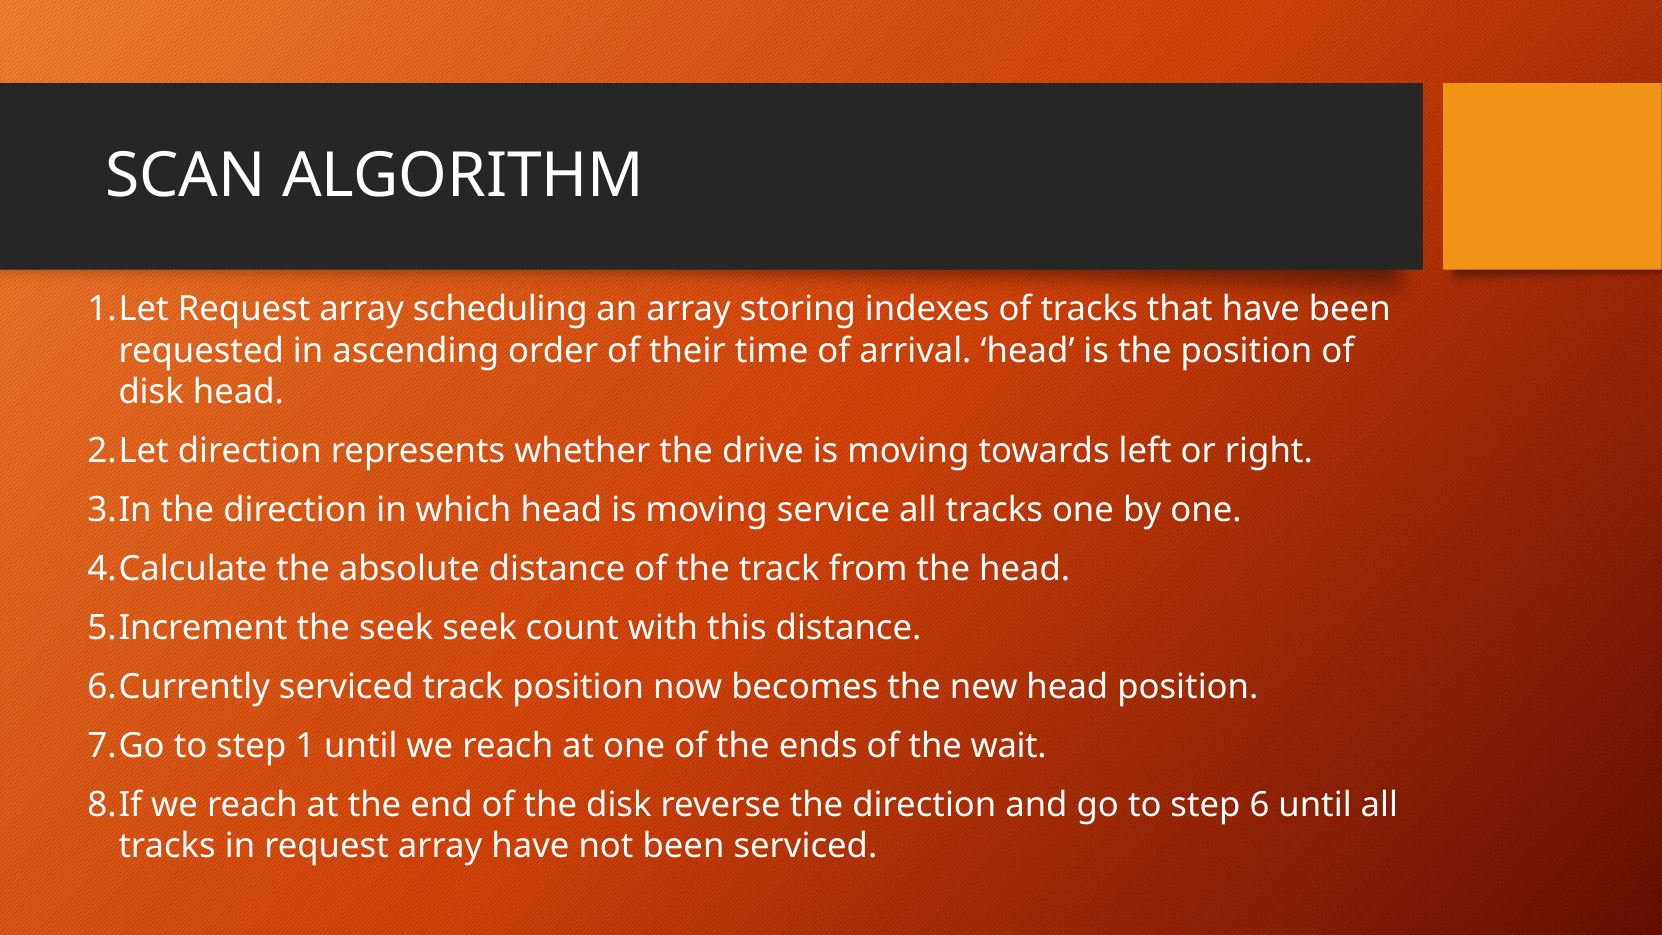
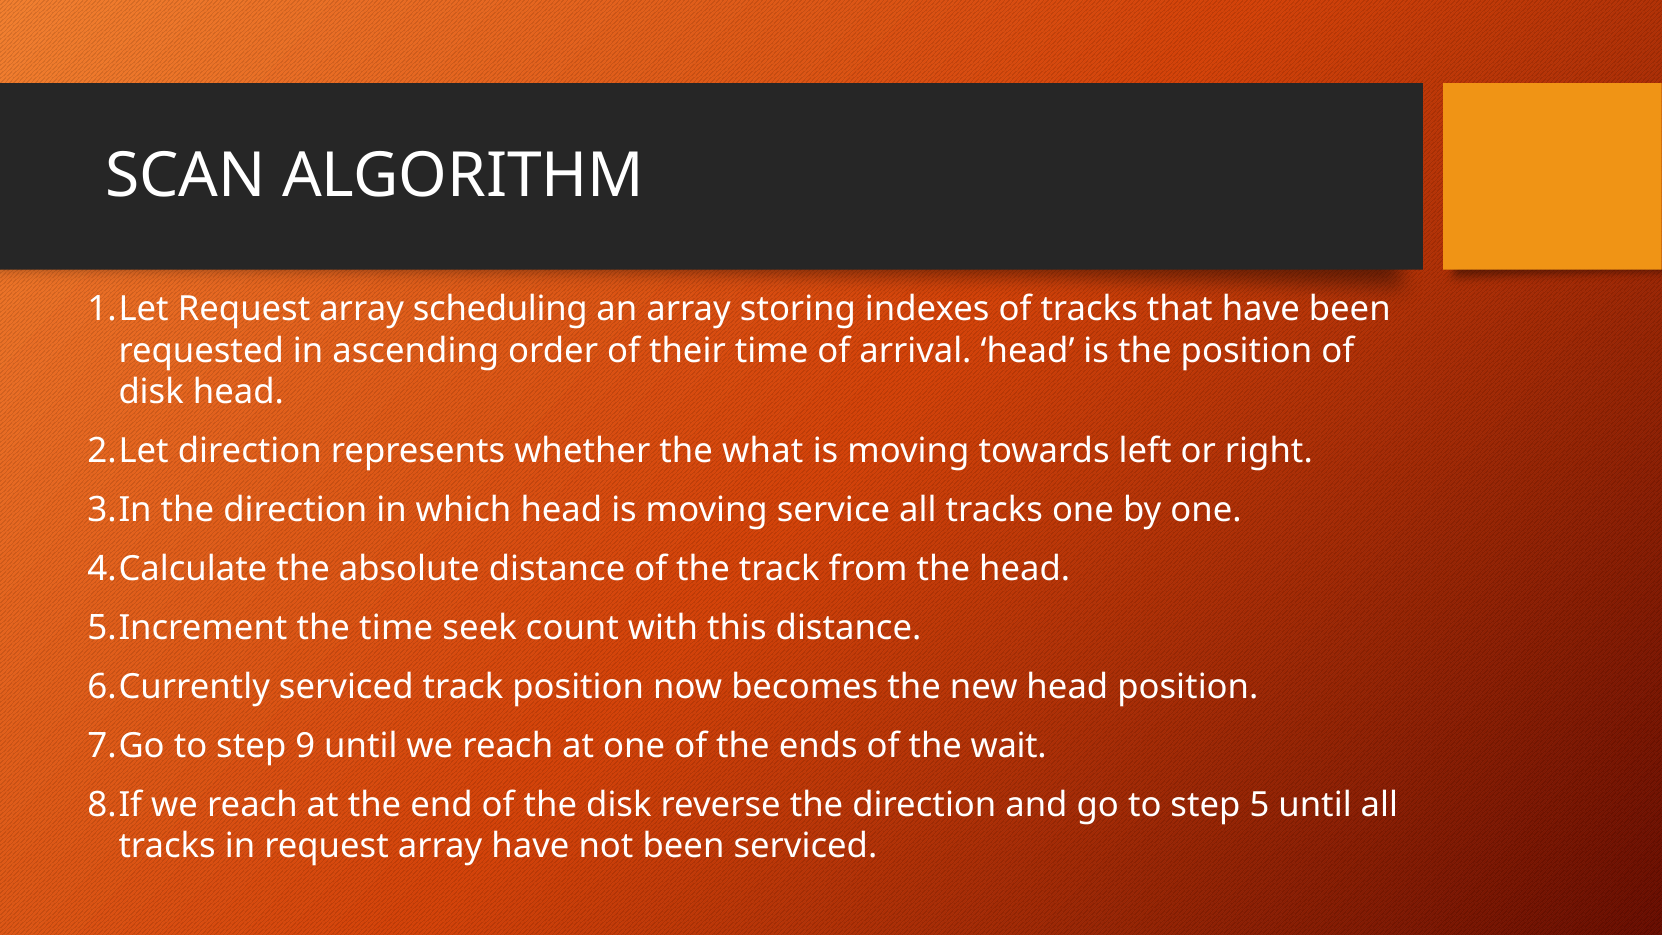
drive: drive -> what (763, 451)
the seek: seek -> time (396, 628)
1: 1 -> 9 (305, 746)
6: 6 -> 5 (1259, 805)
